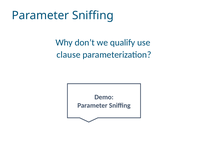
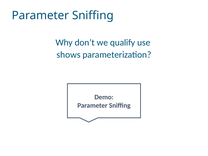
clause: clause -> shows (69, 55)
